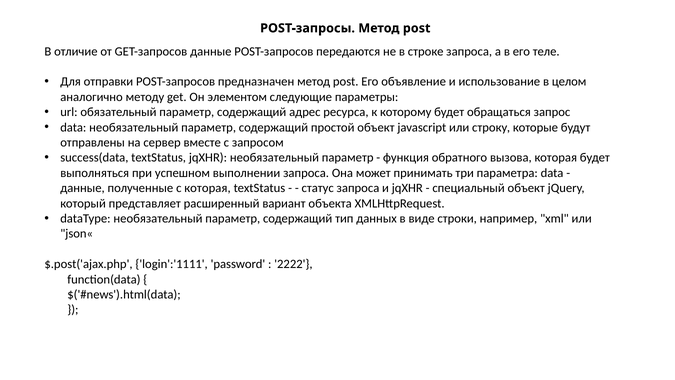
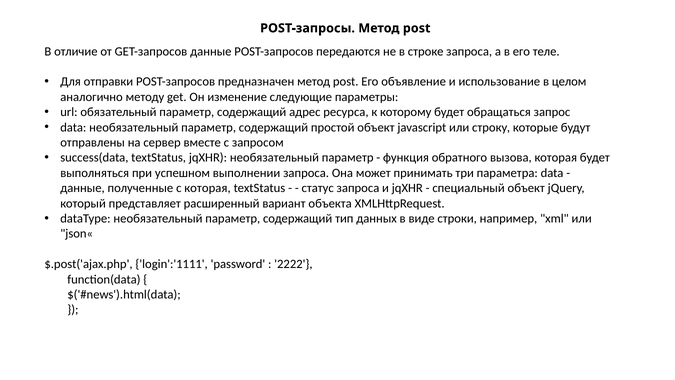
элементом: элементом -> изменение (237, 97)
